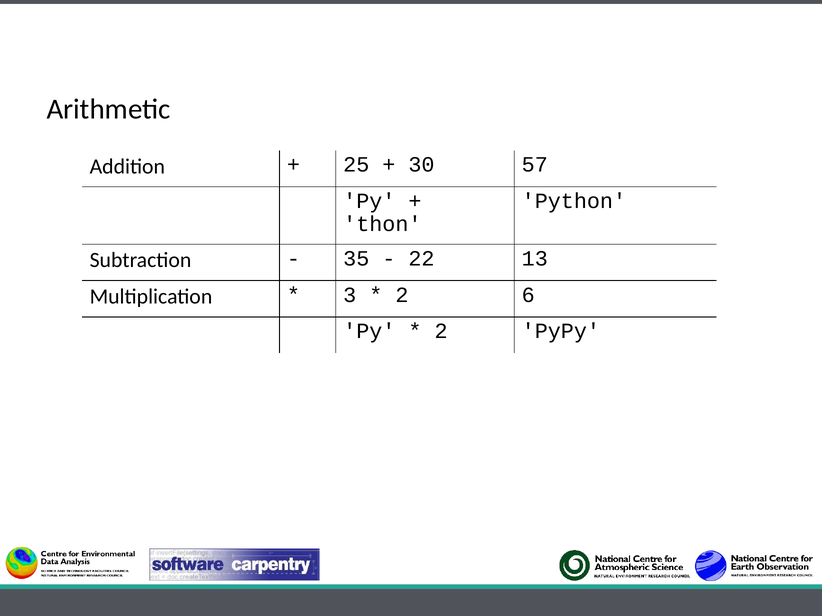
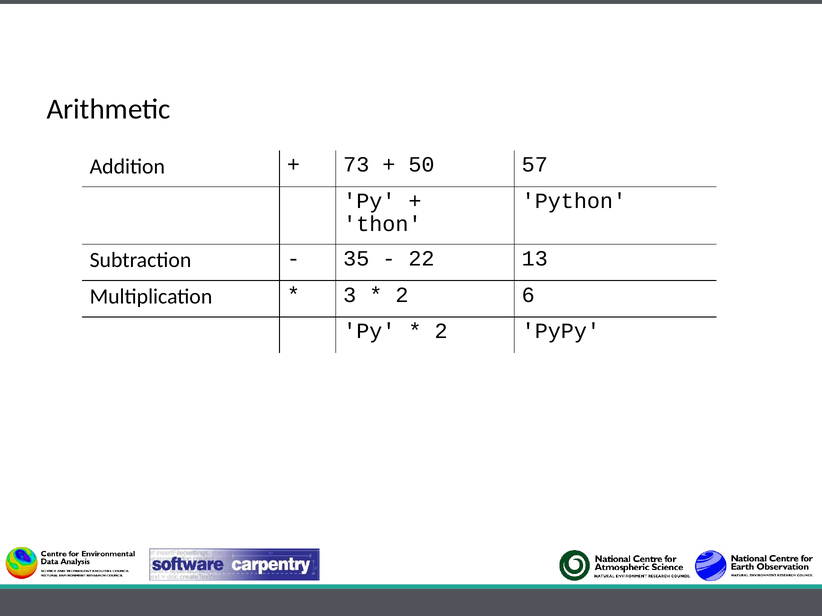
25: 25 -> 73 (356, 165)
30: 30 -> 50 (421, 165)
